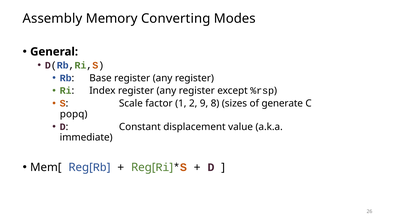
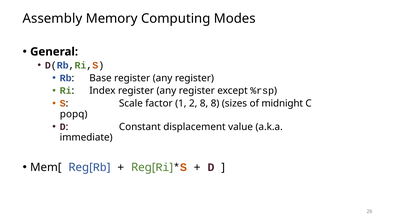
Converting: Converting -> Computing (176, 18)
2 9: 9 -> 8 (204, 104)
generate: generate -> midnight (282, 104)
